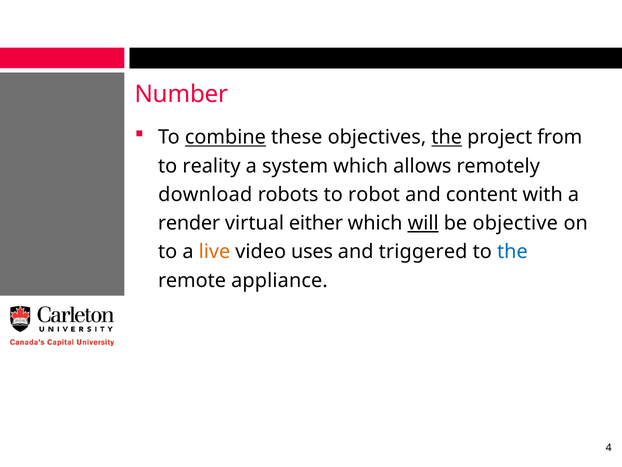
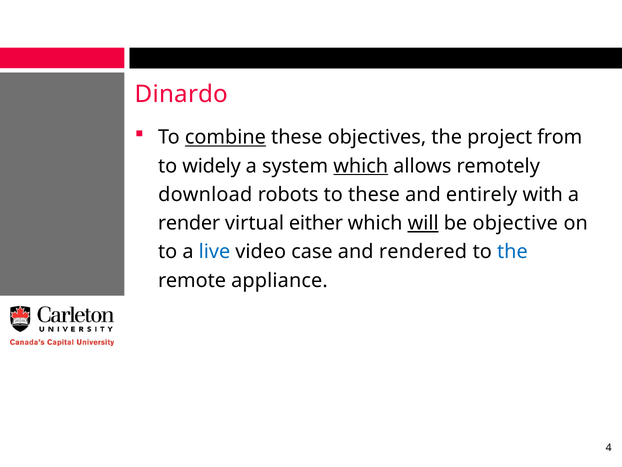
Number: Number -> Dinardo (181, 94)
the underline: present -> none (447, 137)
reality: reality -> widely (212, 166)
which underline: none -> present (361, 166)
to robot: robot -> these (374, 194)
content: content -> entirely (482, 194)
live colour: orange -> blue (214, 252)
uses: uses -> case (312, 252)
triggered: triggered -> rendered (423, 252)
